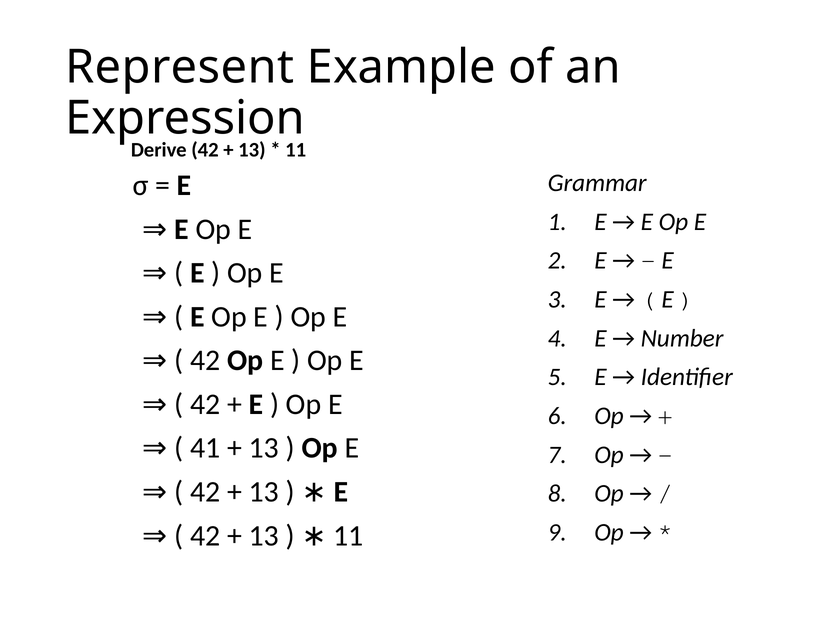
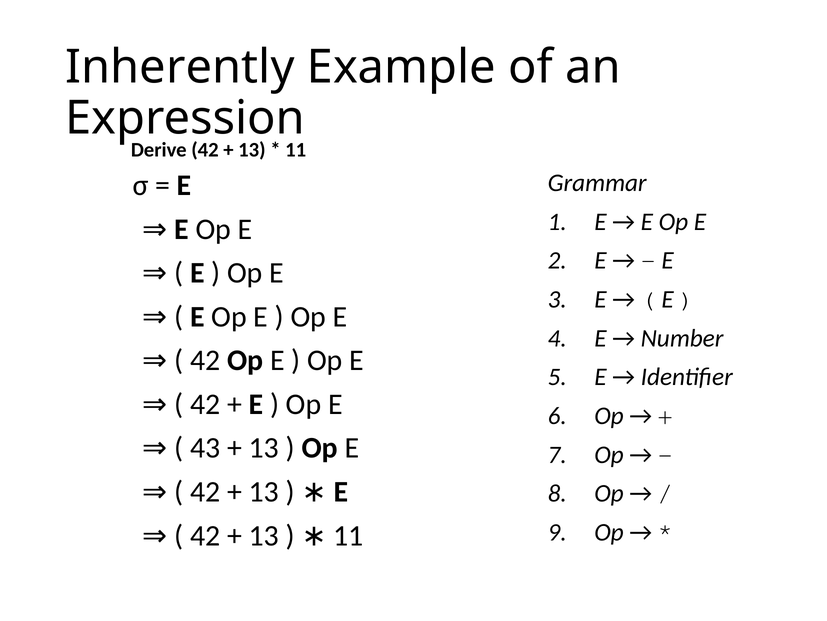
Represent: Represent -> Inherently (180, 67)
41: 41 -> 43 (205, 448)
